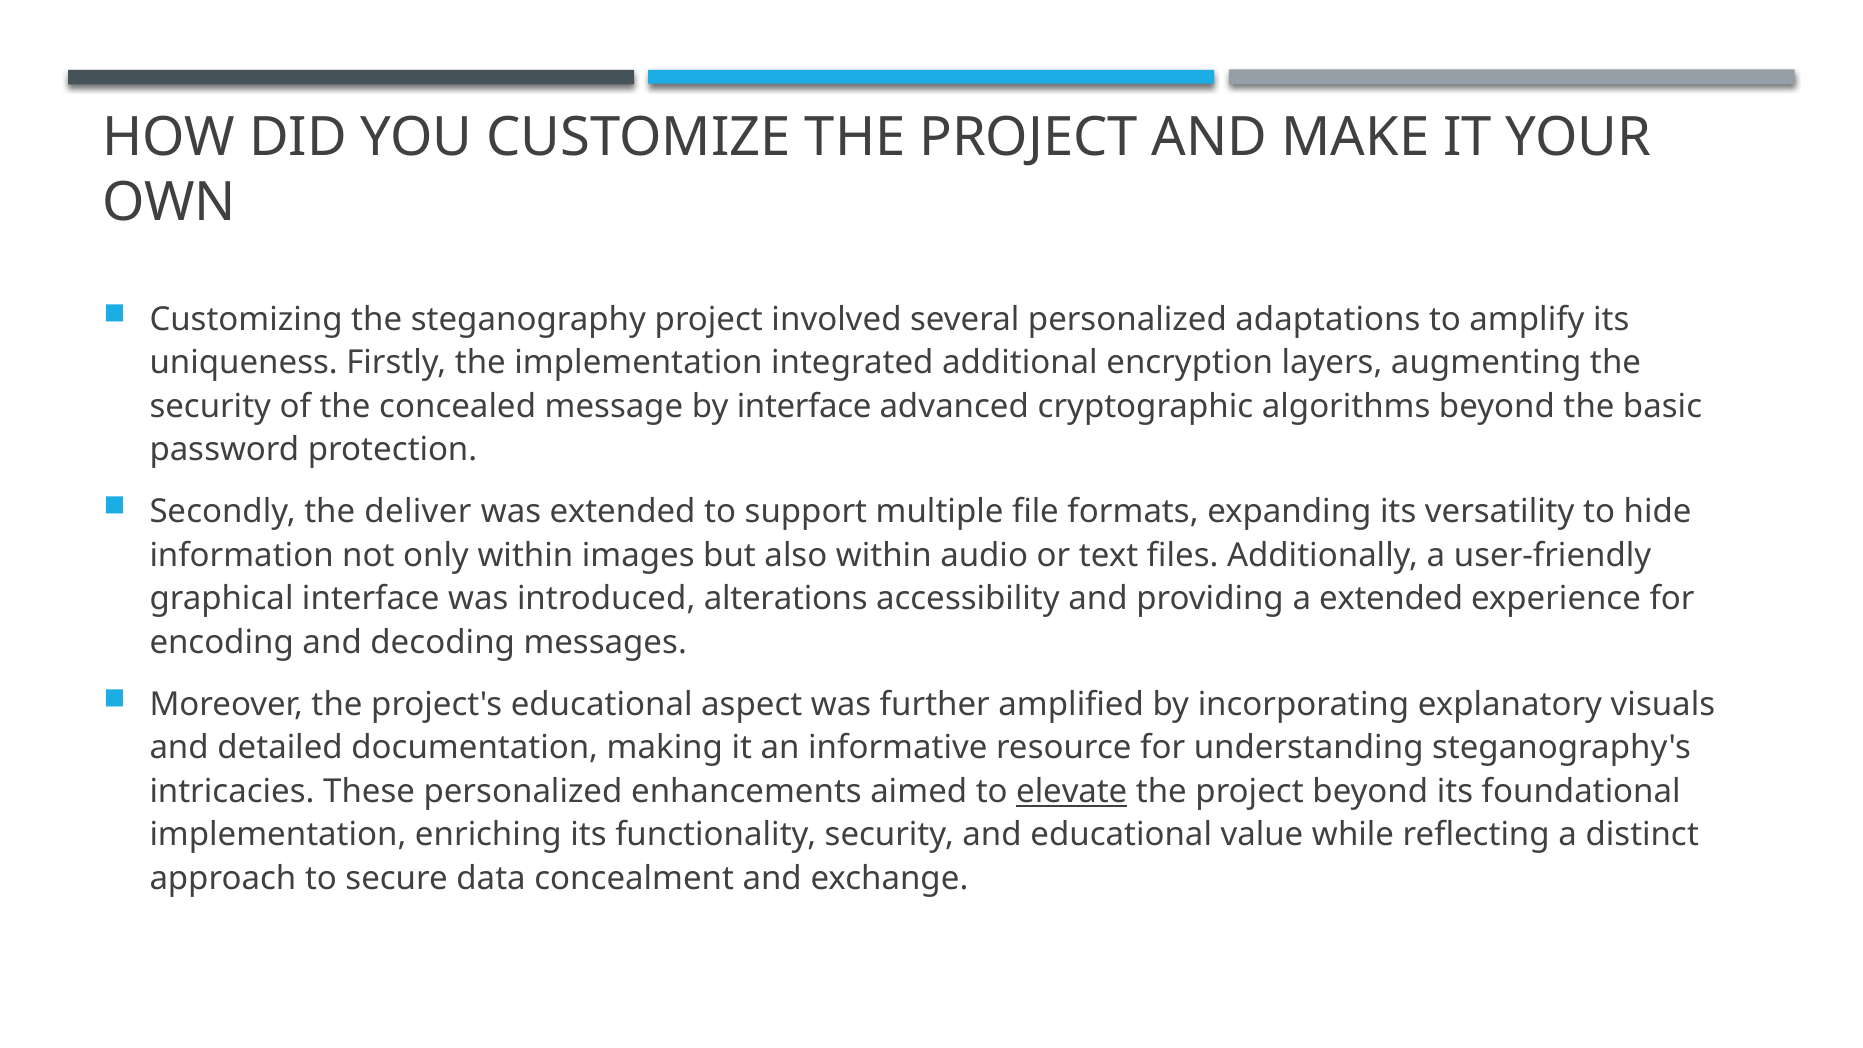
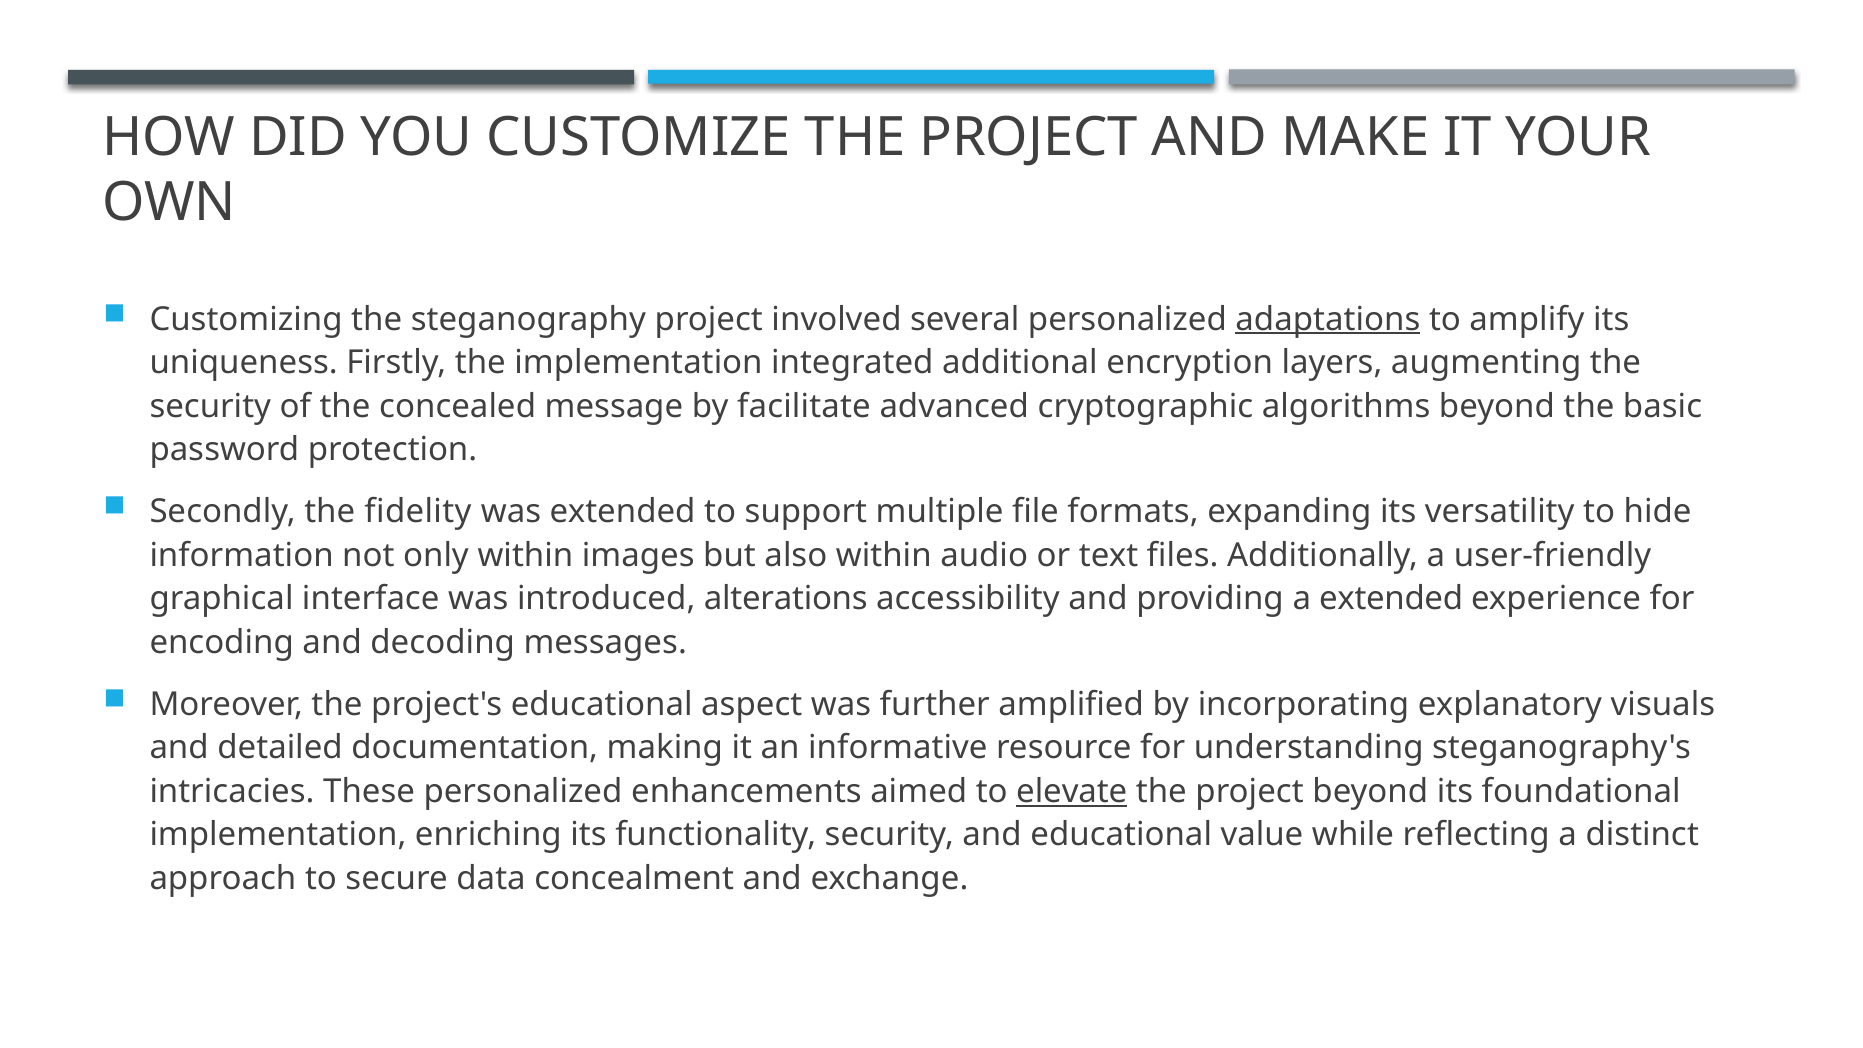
adaptations underline: none -> present (1328, 319)
by interface: interface -> facilitate (804, 406)
deliver: deliver -> fidelity (418, 512)
